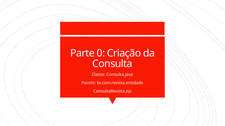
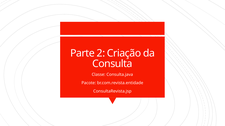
0: 0 -> 2 (101, 53)
